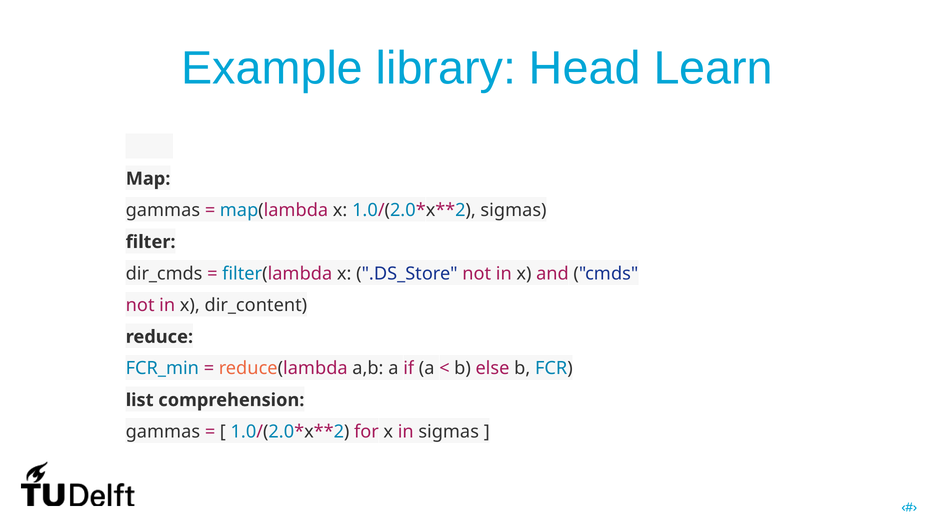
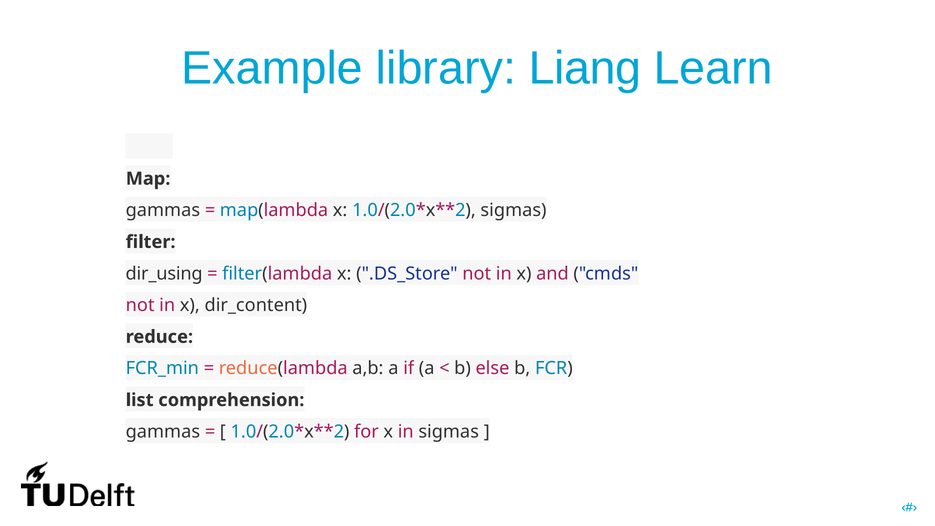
Head: Head -> Liang (585, 68)
dir_cmds: dir_cmds -> dir_using (164, 274)
